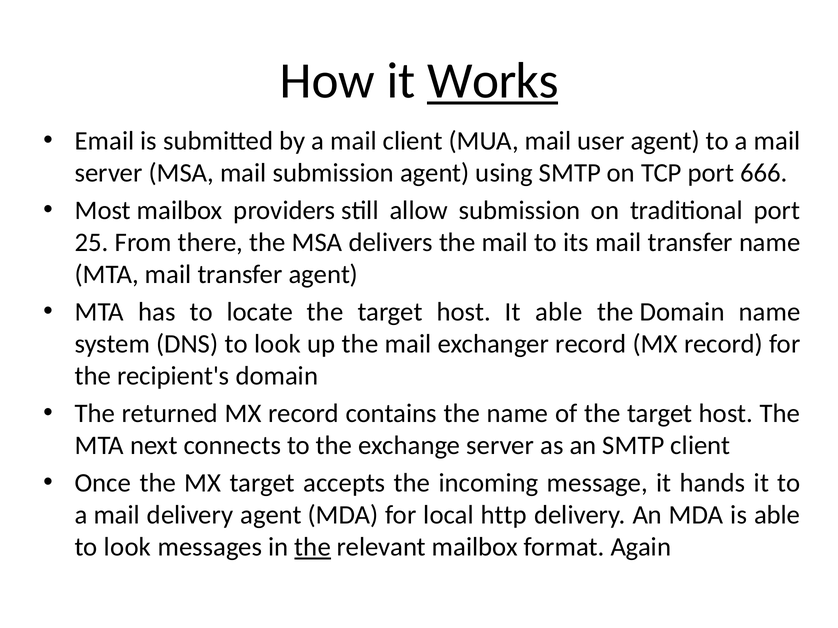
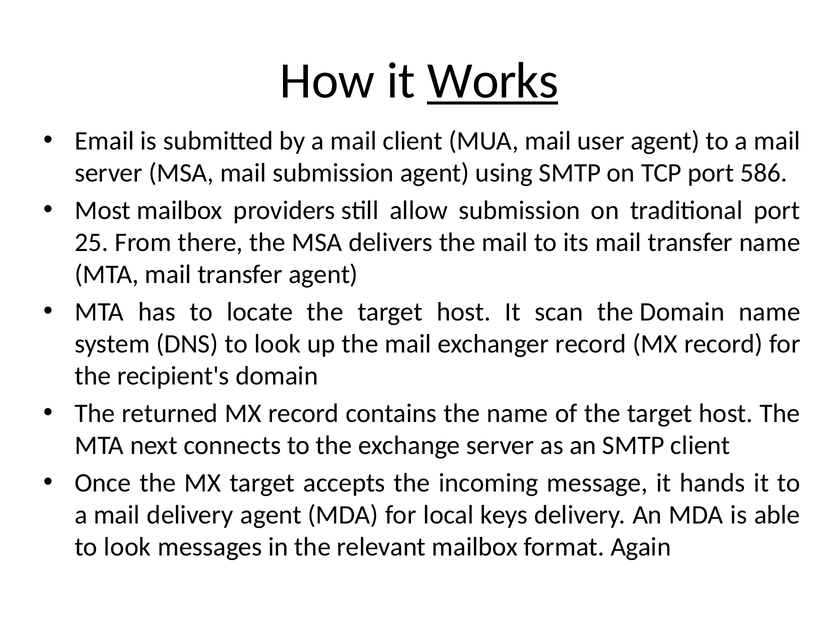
666: 666 -> 586 (764, 173)
It able: able -> scan (559, 312)
http: http -> keys (504, 515)
the underline: present -> none (313, 547)
